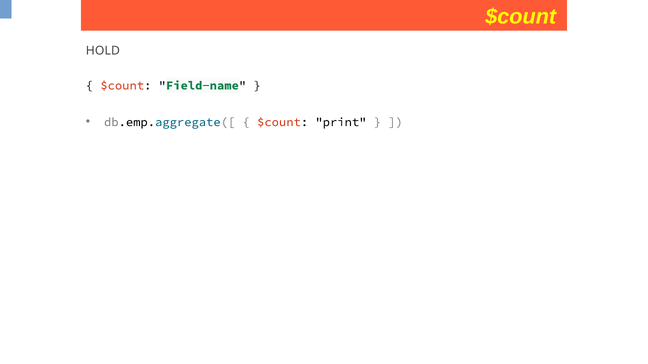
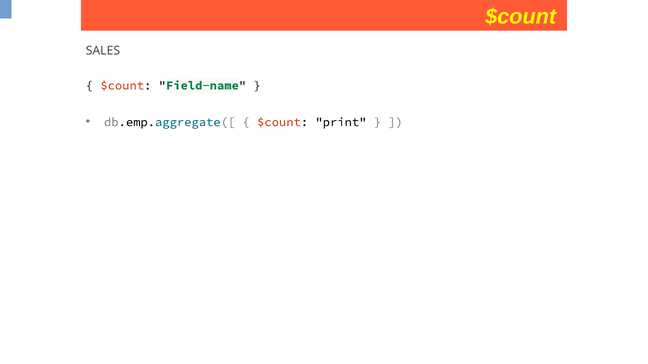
HOLD: HOLD -> SALES (103, 51)
